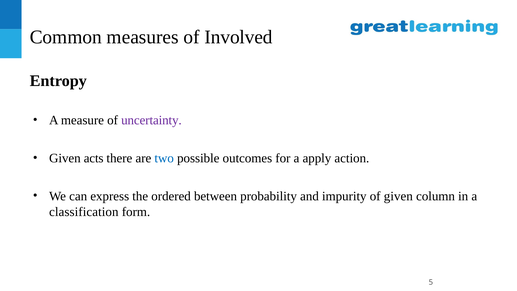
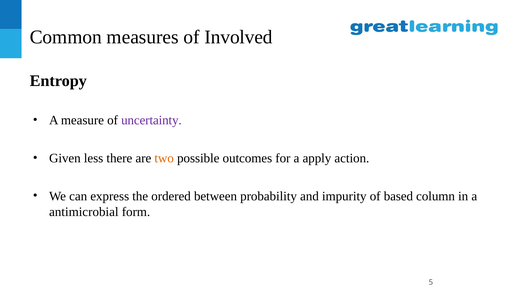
acts: acts -> less (94, 158)
two colour: blue -> orange (164, 158)
of given: given -> based (398, 196)
classification: classification -> antimicrobial (84, 212)
